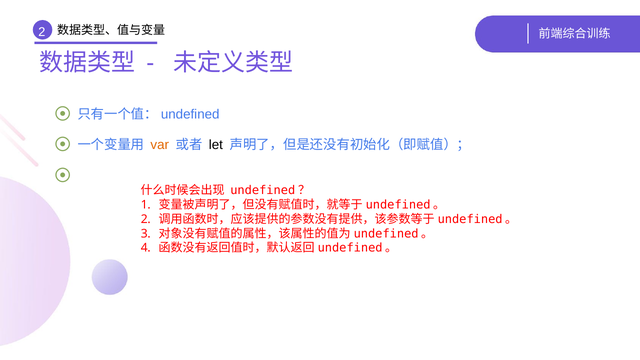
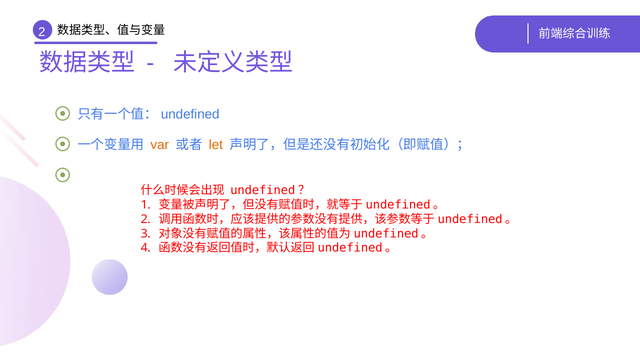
let colour: black -> orange (216, 145)
